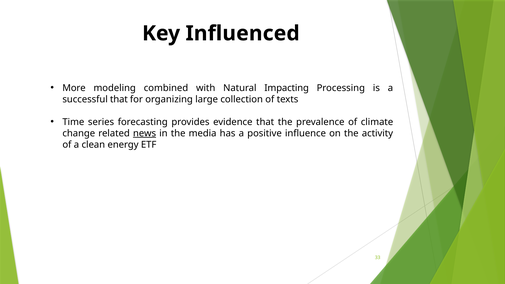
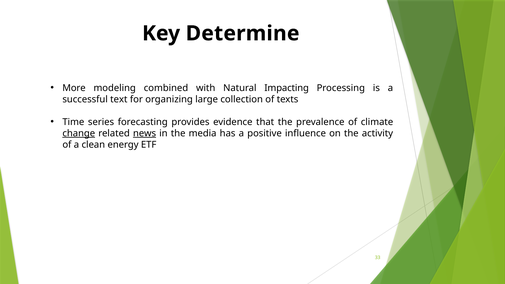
Influenced: Influenced -> Determine (243, 33)
successful that: that -> text (119, 99)
change underline: none -> present (79, 133)
